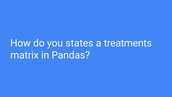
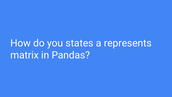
treatments: treatments -> represents (128, 43)
